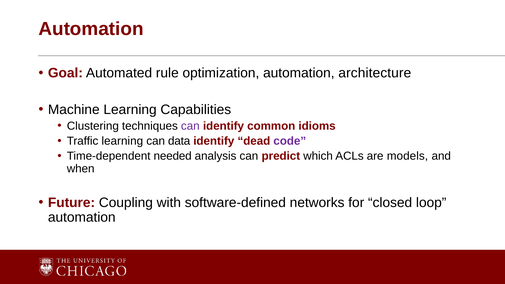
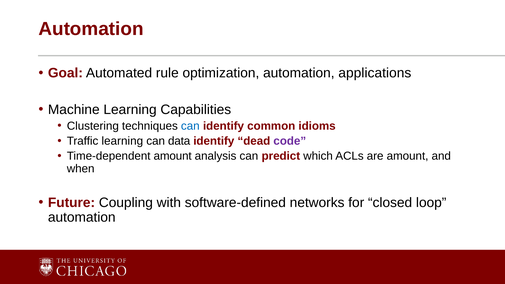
architecture: architecture -> applications (375, 73)
can colour: purple -> blue (190, 126)
Time-dependent needed: needed -> amount (173, 156)
are models: models -> amount (408, 156)
